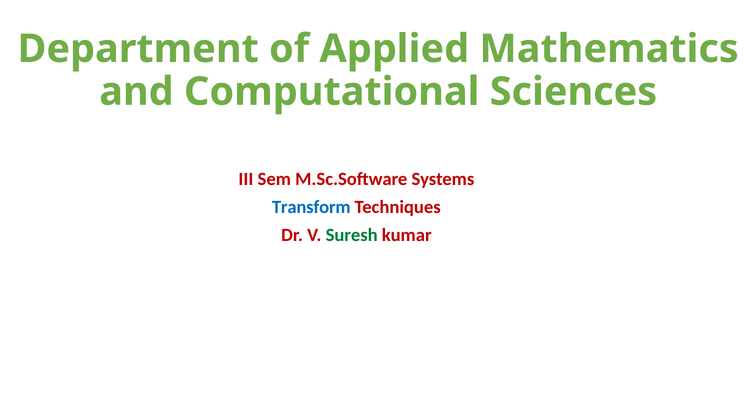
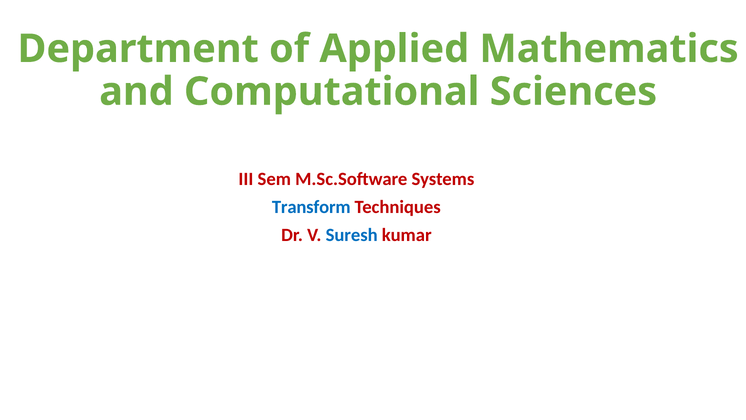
Suresh colour: green -> blue (352, 235)
